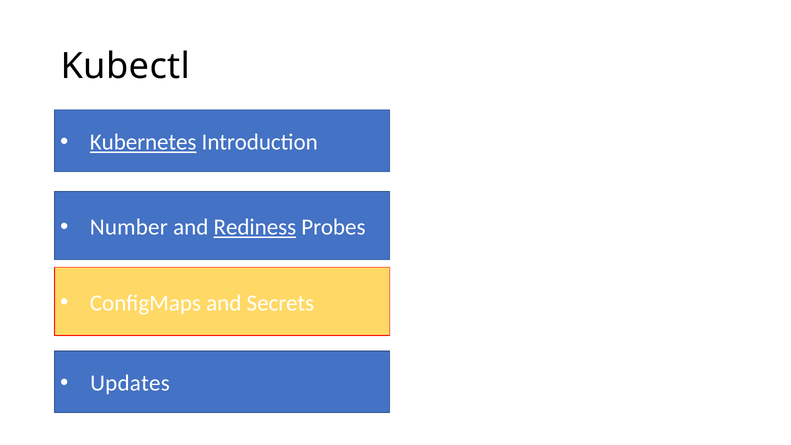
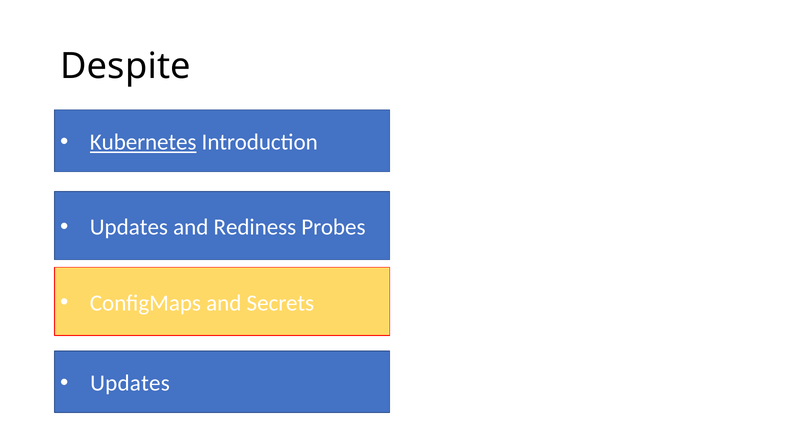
Kubectl: Kubectl -> Despite (126, 66)
Number: Number -> Updates (129, 227)
Rediness underline: present -> none (255, 227)
